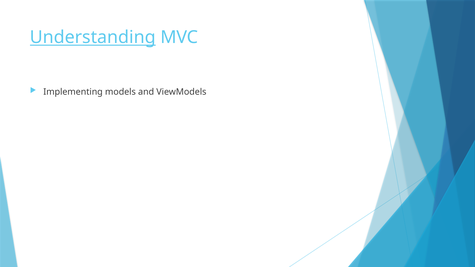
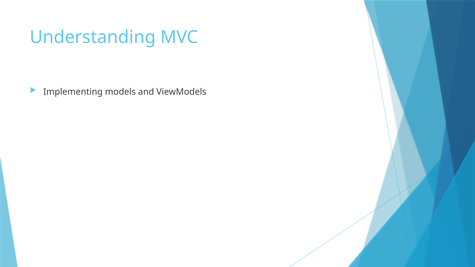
Understanding underline: present -> none (93, 37)
